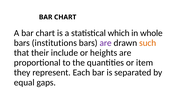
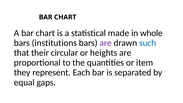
which: which -> made (119, 33)
such colour: orange -> blue (148, 43)
include: include -> circular (65, 53)
